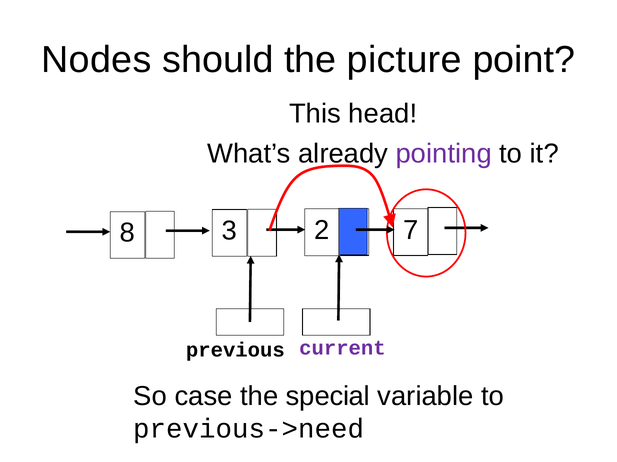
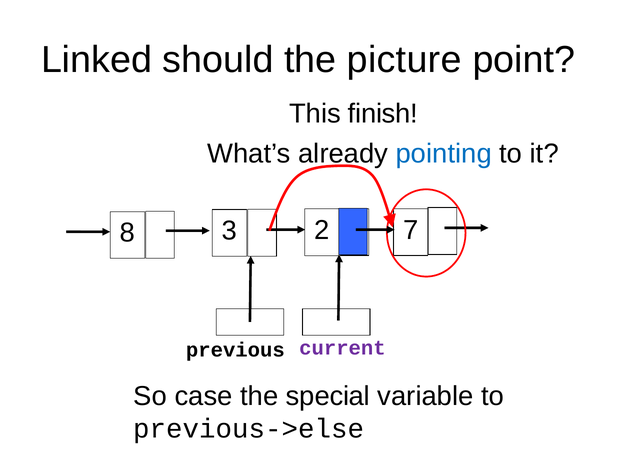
Nodes: Nodes -> Linked (97, 60)
head: head -> finish (383, 114)
pointing colour: purple -> blue (444, 154)
previous->need: previous->need -> previous->else (249, 430)
